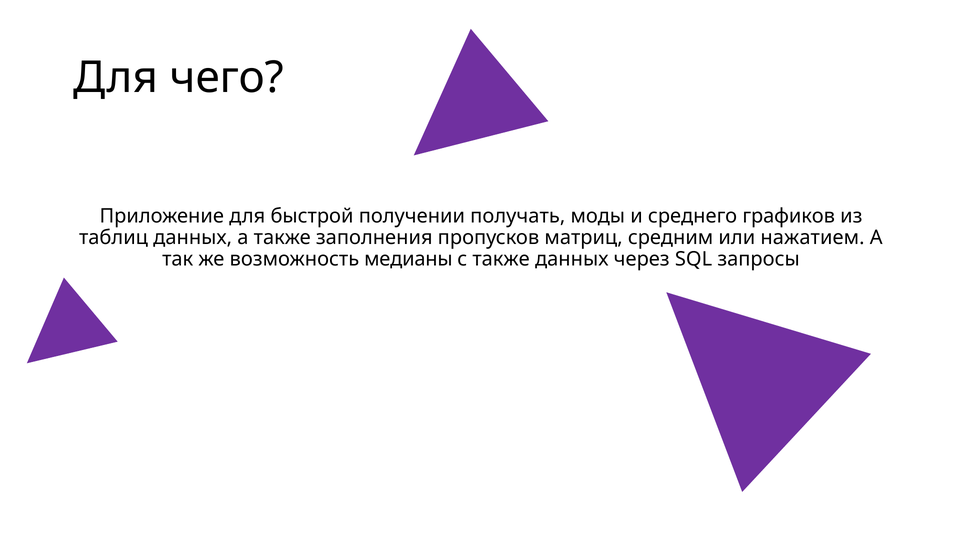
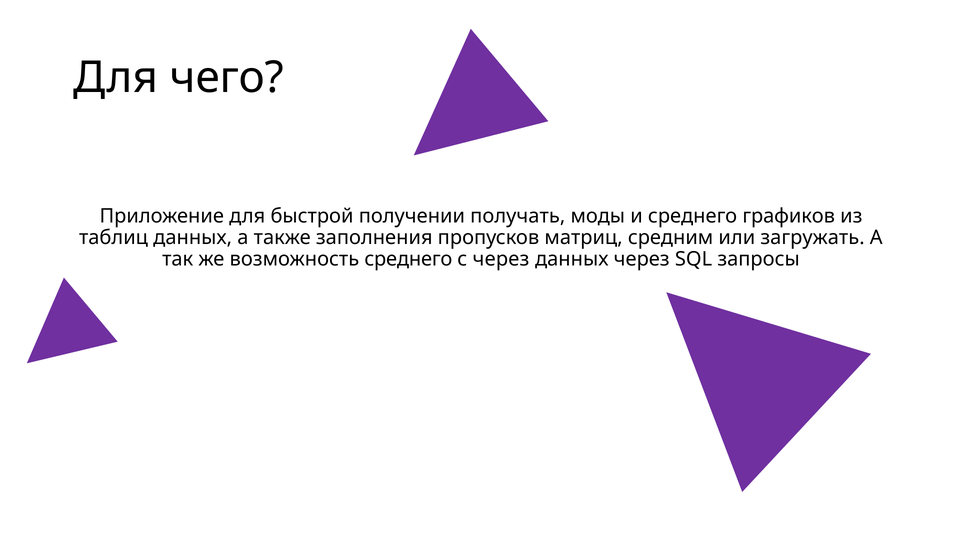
нажатием: нажатием -> загружать (813, 238)
возможность медианы: медианы -> среднего (408, 259)
с также: также -> через (501, 259)
